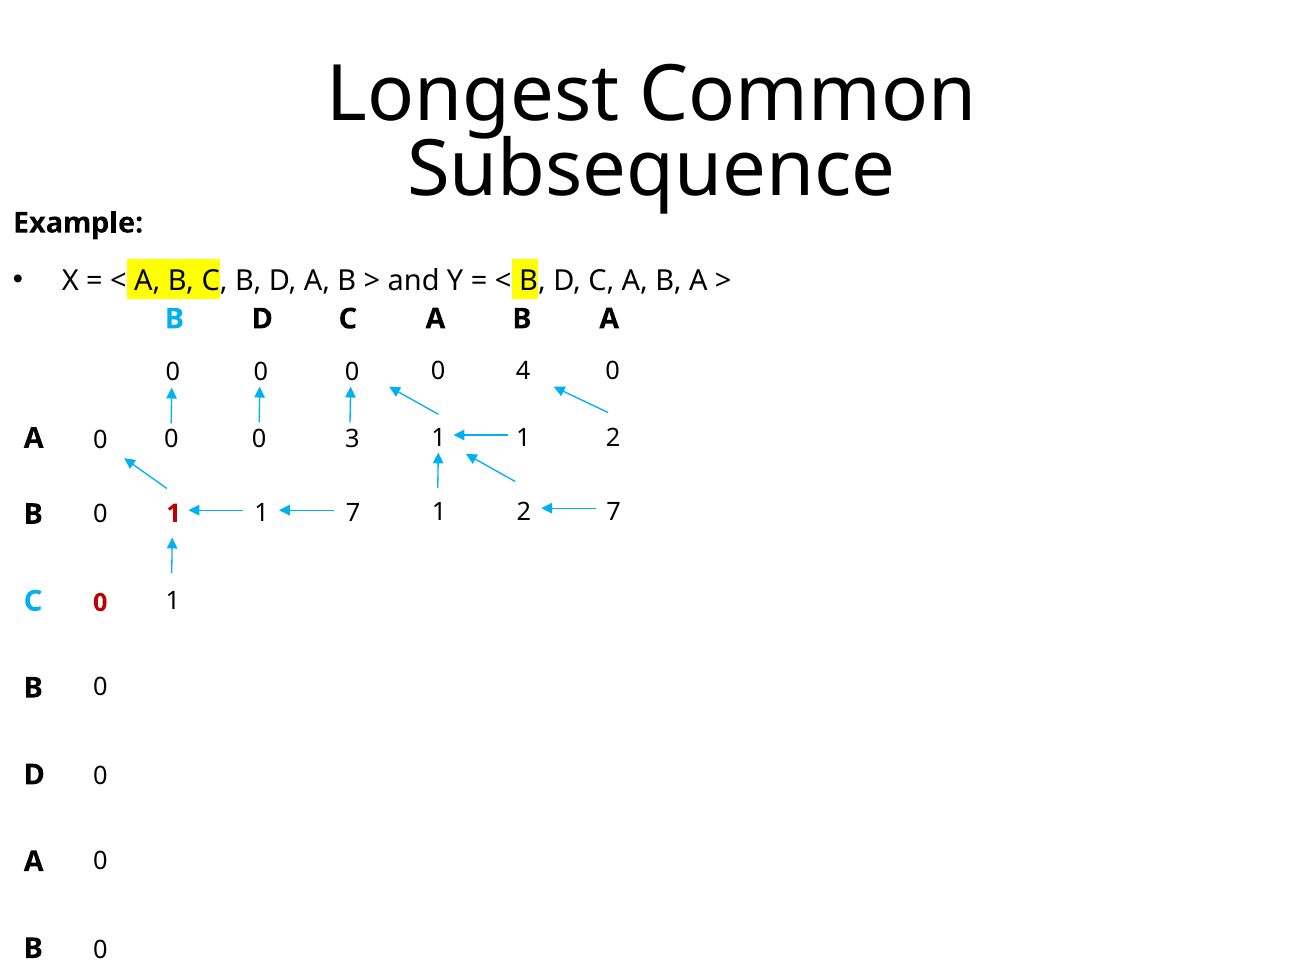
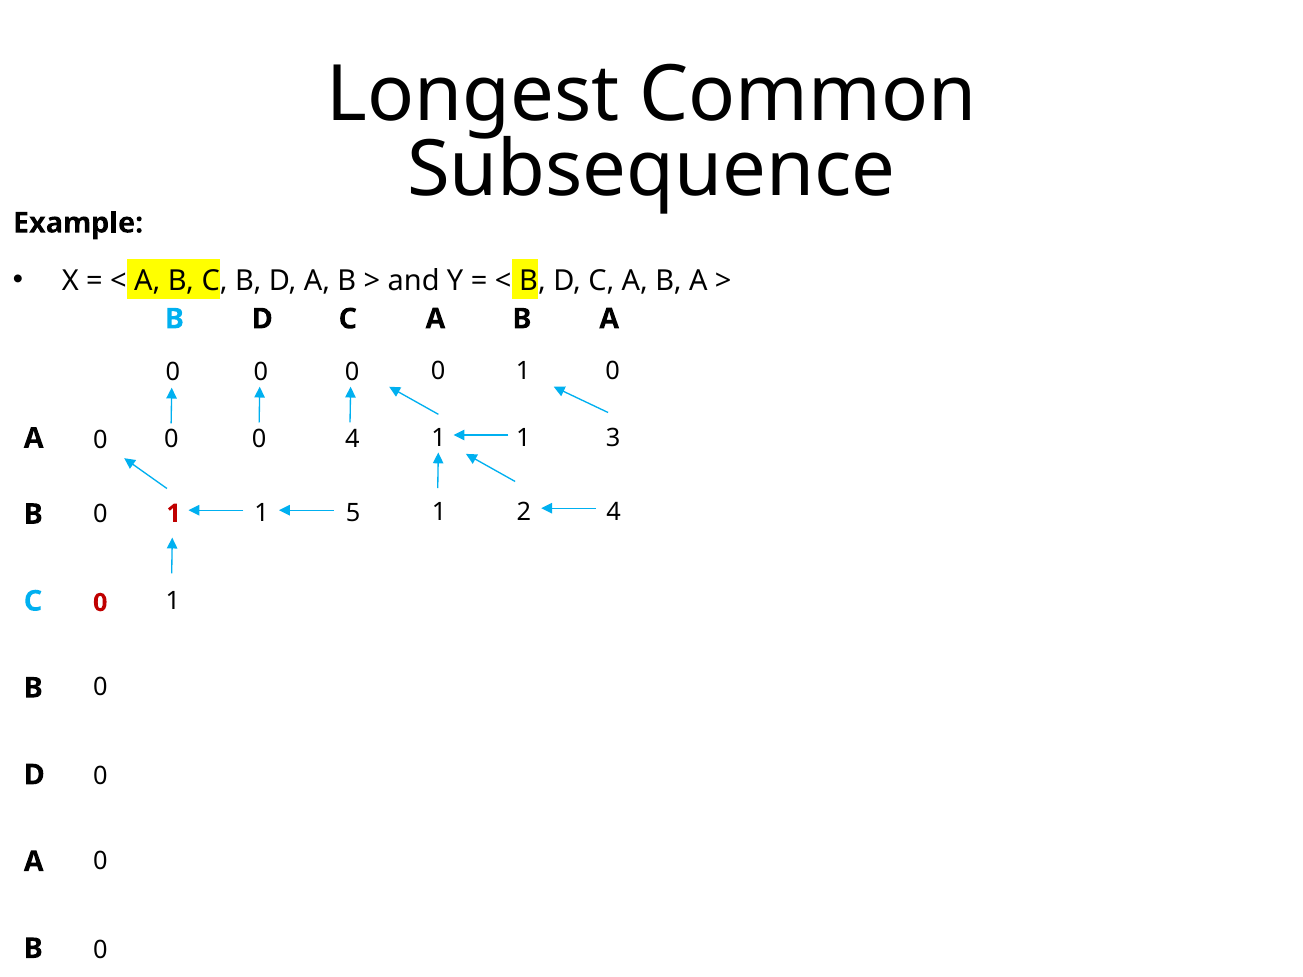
0 4: 4 -> 1 (523, 371)
0 3: 3 -> 4 (352, 439)
2: 2 -> 3 (613, 438)
1 7: 7 -> 5 (353, 514)
2 7: 7 -> 4 (614, 512)
